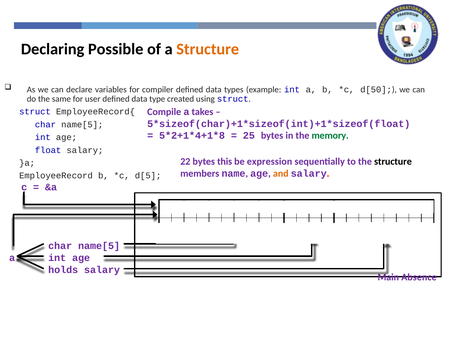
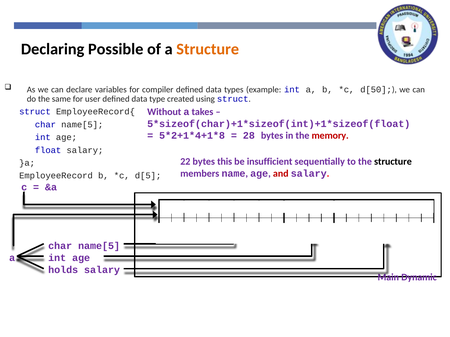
Compile: Compile -> Without (164, 112)
25: 25 -> 28 (249, 136)
memory colour: green -> red (330, 136)
expression: expression -> insufficient (270, 162)
and colour: orange -> red (281, 174)
Absence: Absence -> Dynamic (419, 278)
